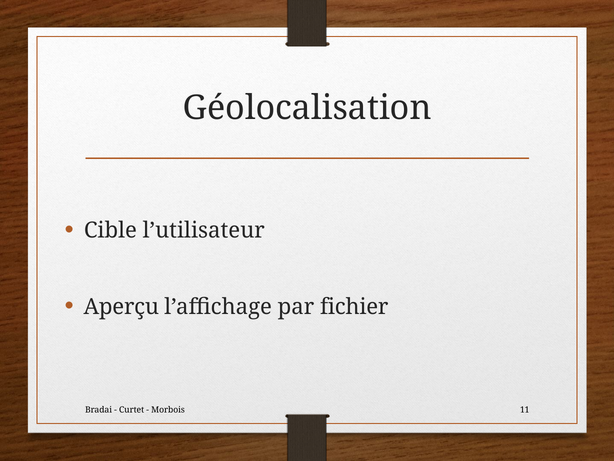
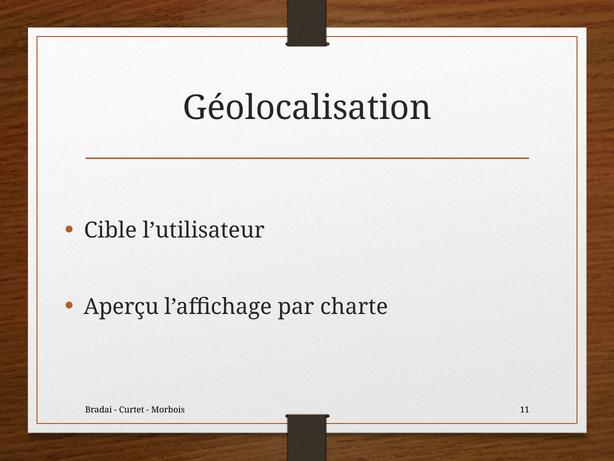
fichier: fichier -> charte (354, 306)
